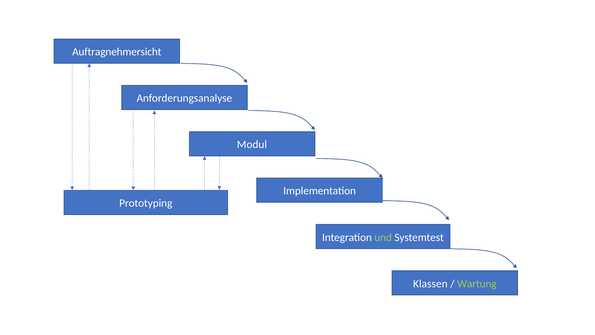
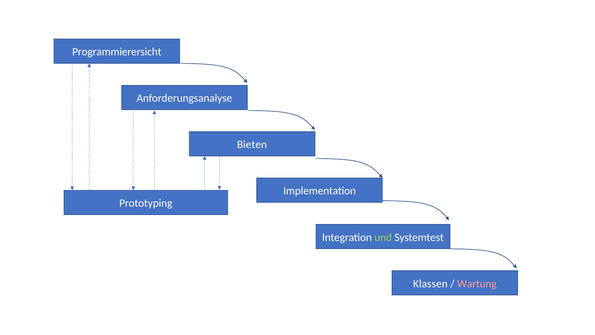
Auftragnehmersicht: Auftragnehmersicht -> Programmierersicht (117, 52)
Modul: Modul -> Bieten (252, 144)
Wartung colour: light green -> pink (477, 283)
